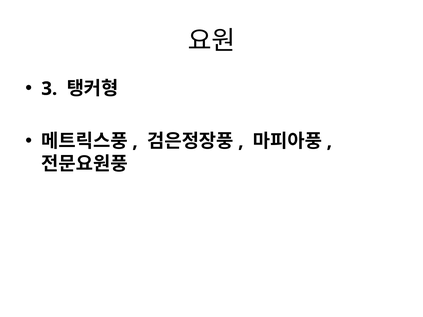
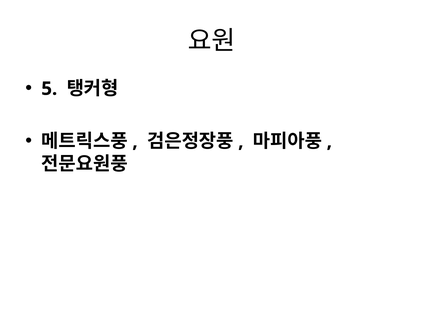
3: 3 -> 5 (49, 89)
